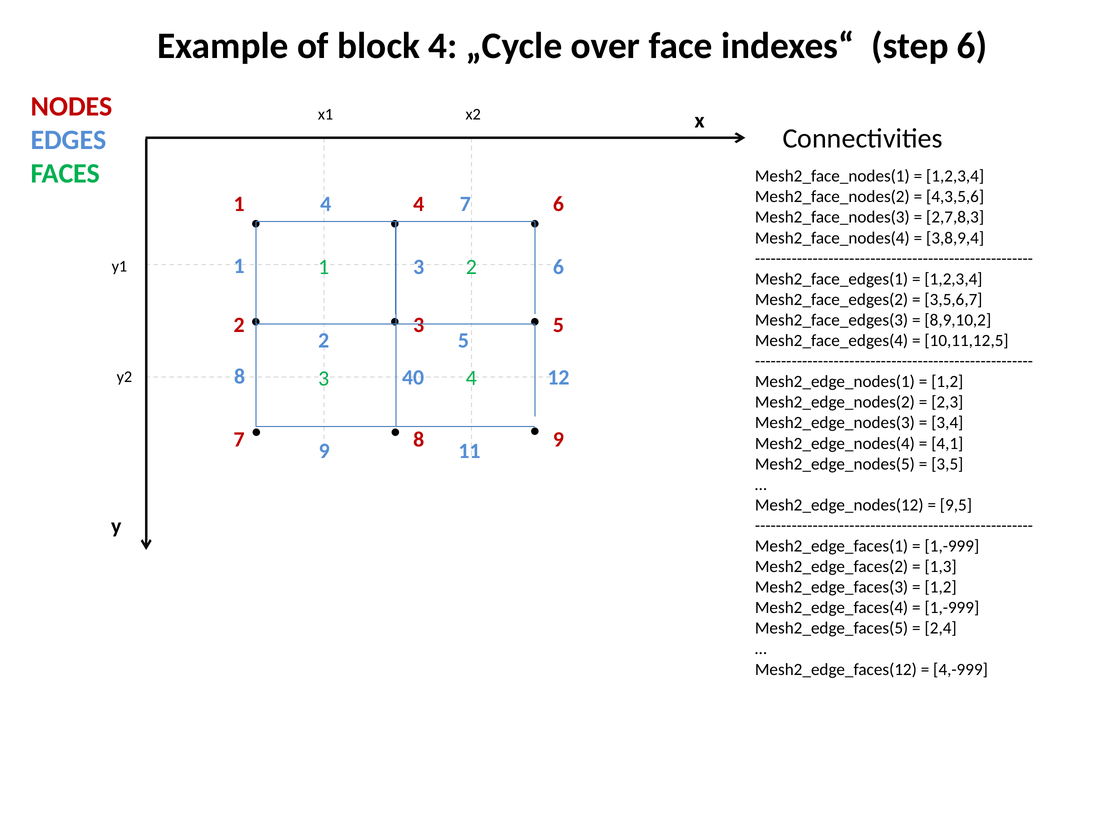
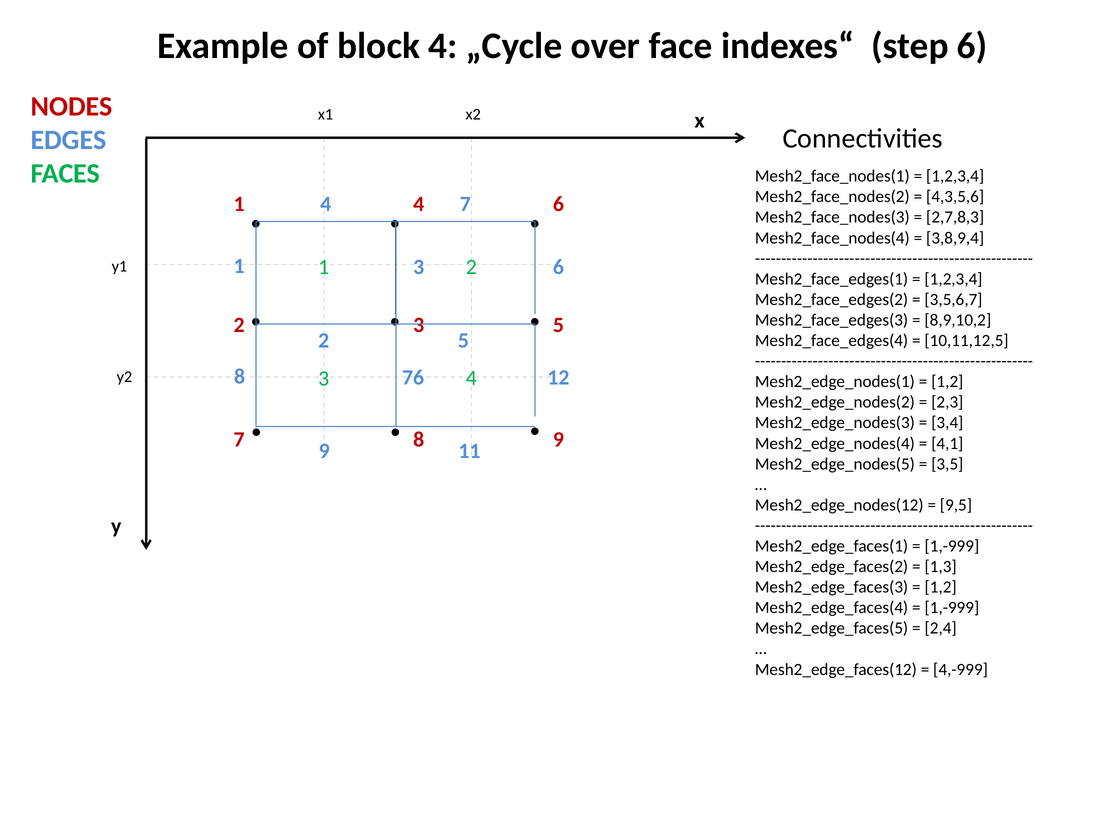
40: 40 -> 76 (413, 377)
